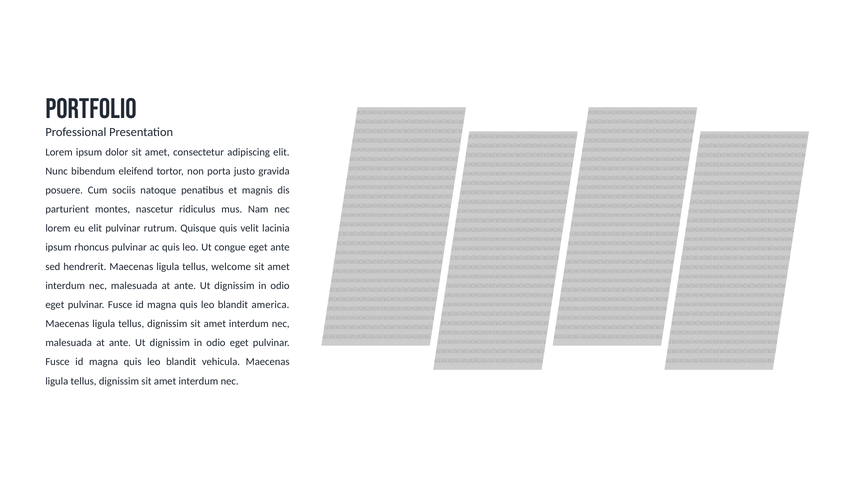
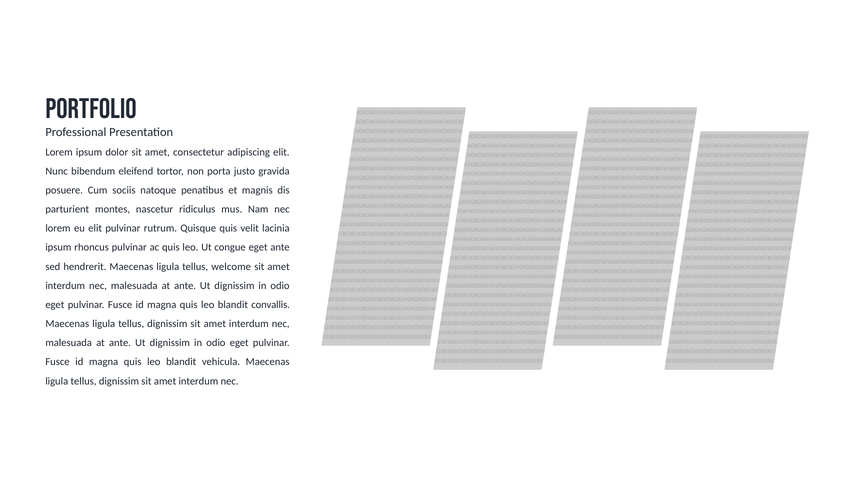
america: america -> convallis (271, 305)
